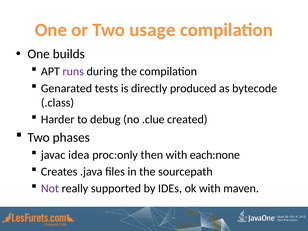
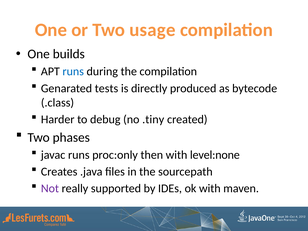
runs colour: purple -> blue (73, 72)
.clue: .clue -> .tiny (153, 119)
javac idea: idea -> runs (79, 155)
each:none: each:none -> level:none (215, 155)
